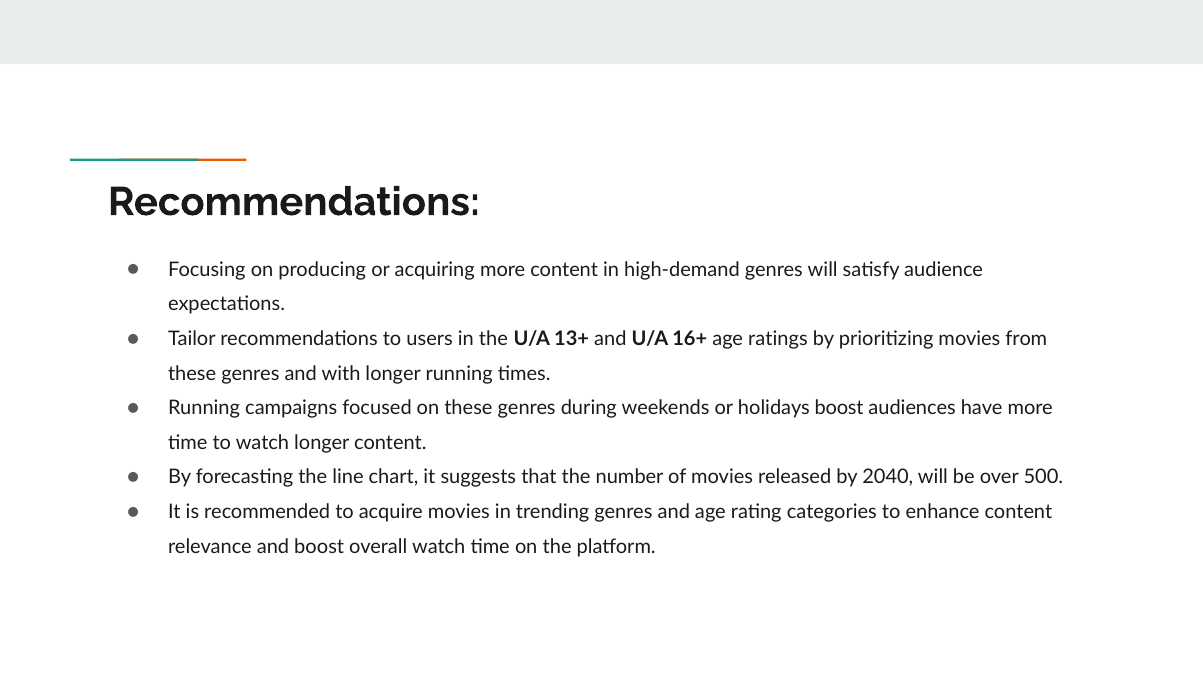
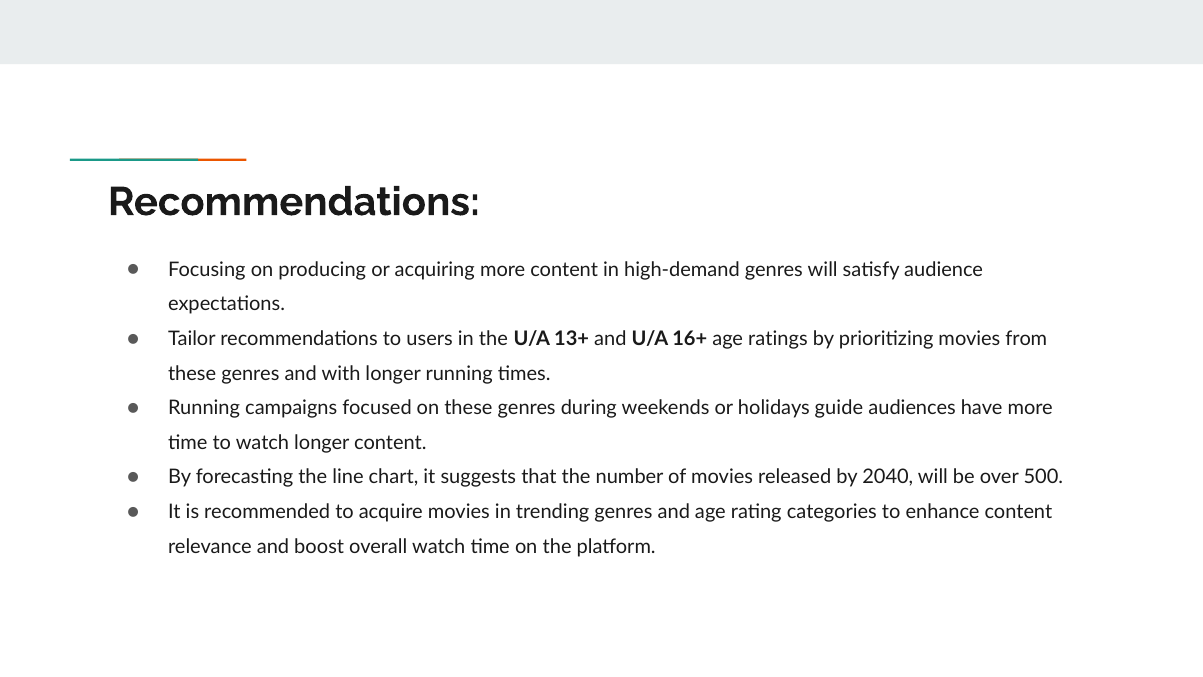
holidays boost: boost -> guide (839, 408)
